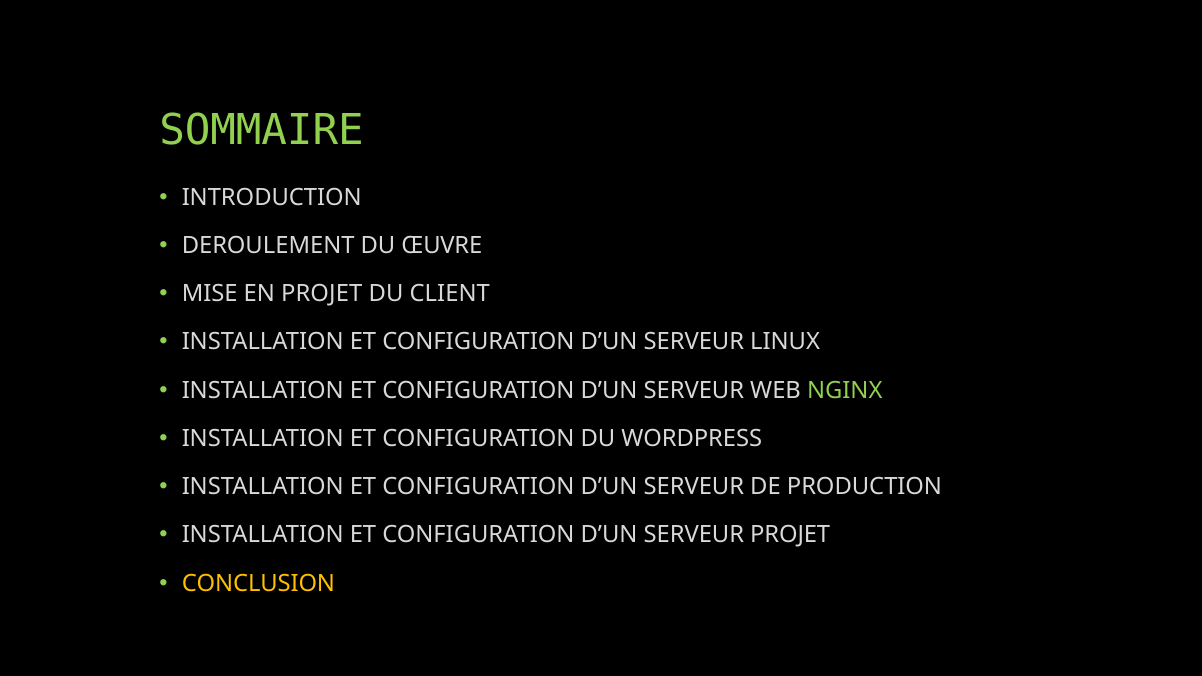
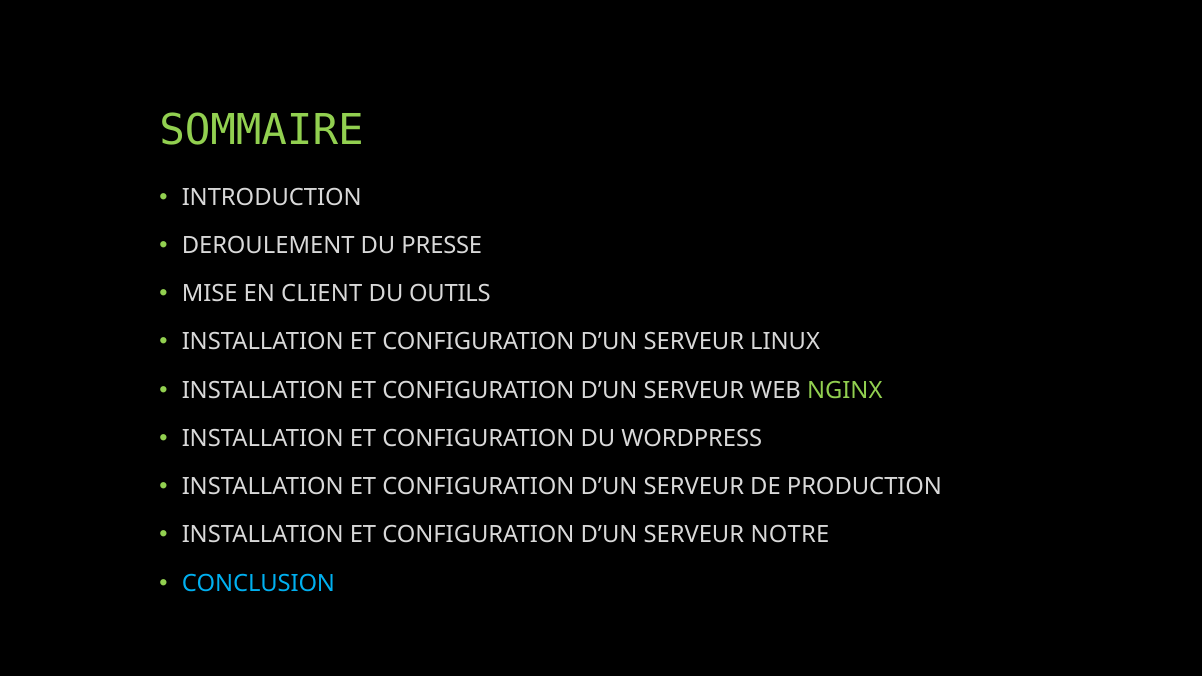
ŒUVRE: ŒUVRE -> PRESSE (442, 246)
EN PROJET: PROJET -> CLIENT (322, 294)
CLIENT: CLIENT -> OUTILS (450, 294)
SERVEUR PROJET: PROJET -> NOTRE (790, 535)
CONCLUSION colour: yellow -> light blue (258, 583)
